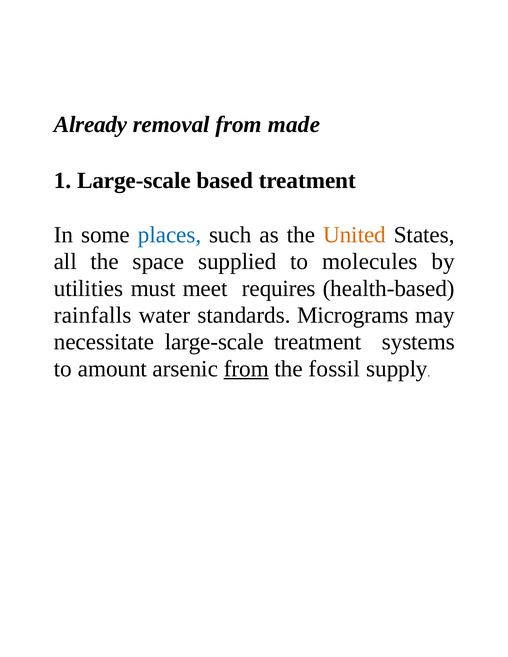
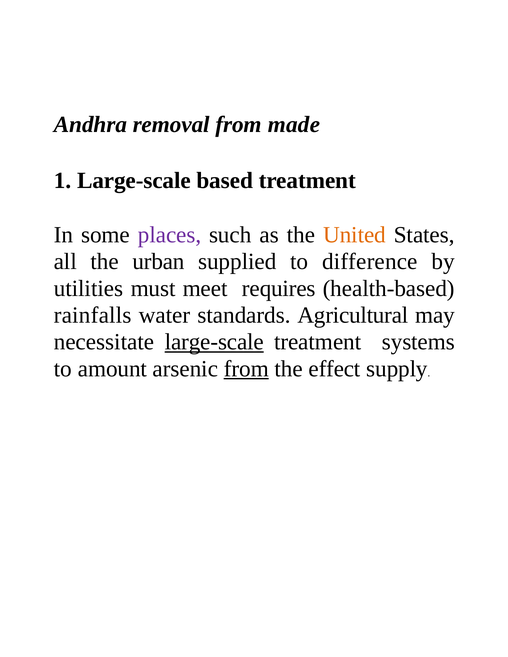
Already: Already -> Andhra (90, 125)
places colour: blue -> purple (170, 235)
space: space -> urban (159, 262)
molecules: molecules -> difference (370, 262)
Micrograms: Micrograms -> Agricultural (353, 315)
large-scale underline: none -> present (214, 342)
fossil: fossil -> effect (334, 369)
